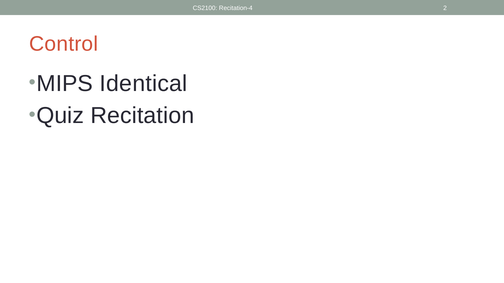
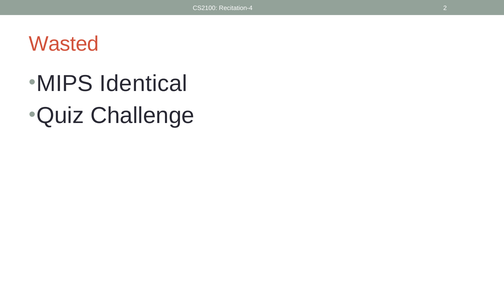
Control: Control -> Wasted (64, 44)
Recitation: Recitation -> Challenge (142, 116)
